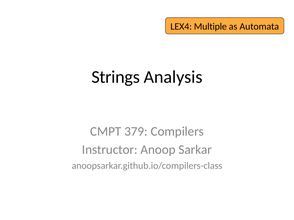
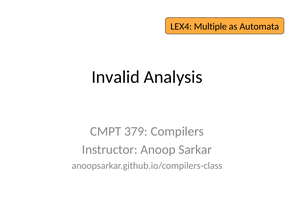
Strings: Strings -> Invalid (116, 77)
